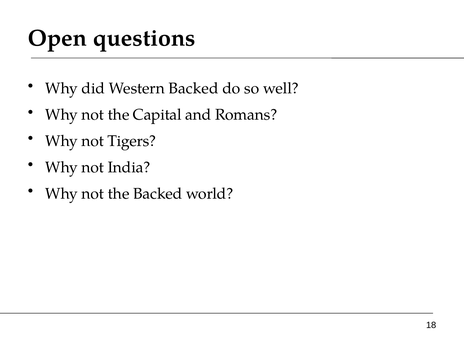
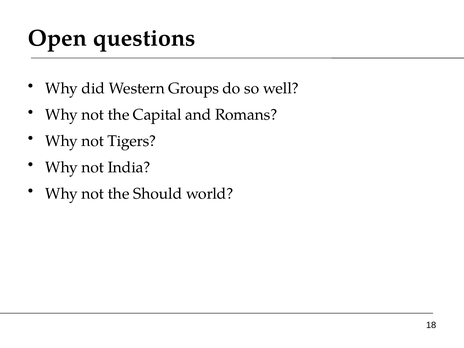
Western Backed: Backed -> Groups (194, 88)
the Backed: Backed -> Should (158, 194)
